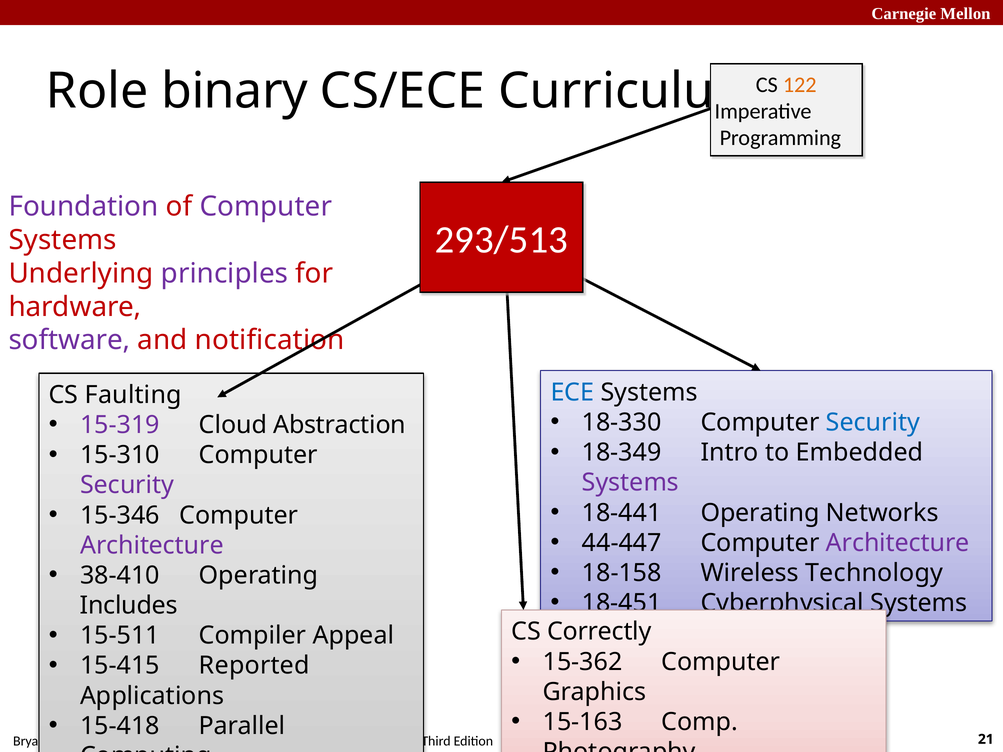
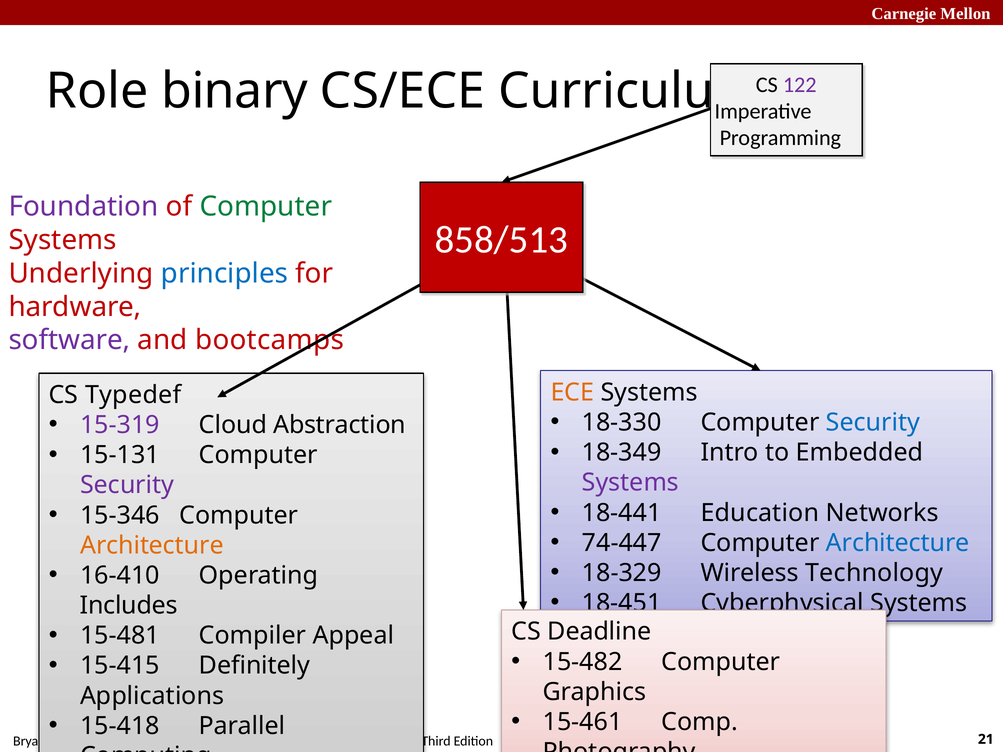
122 colour: orange -> purple (800, 85)
Computer colour: purple -> green (266, 207)
293/513: 293/513 -> 858/513 (501, 240)
principles colour: purple -> blue (225, 273)
notification: notification -> bootcamps (270, 340)
ECE colour: blue -> orange (572, 393)
Faulting: Faulting -> Typedef (133, 395)
15-310: 15-310 -> 15-131 (120, 455)
18-441 Operating: Operating -> Education (760, 513)
44-447: 44-447 -> 74-447 (622, 543)
Architecture colour: purple -> blue (898, 543)
Architecture colour: purple -> orange (152, 546)
18-158: 18-158 -> 18-329 (622, 573)
38-410: 38-410 -> 16-410 (120, 576)
15-511: 15-511 -> 15-481 (120, 636)
Correctly: Correctly -> Deadline (599, 632)
15-362: 15-362 -> 15-482 (583, 662)
Reported: Reported -> Definitely (254, 666)
15-163: 15-163 -> 15-461 (583, 722)
